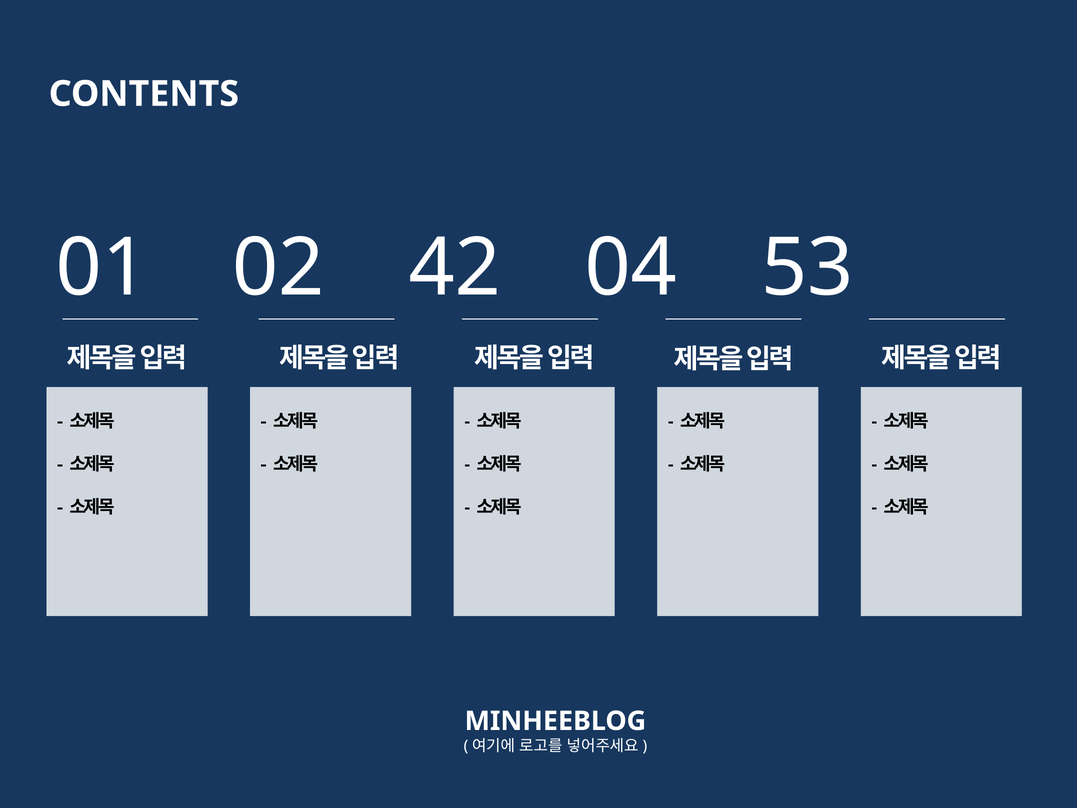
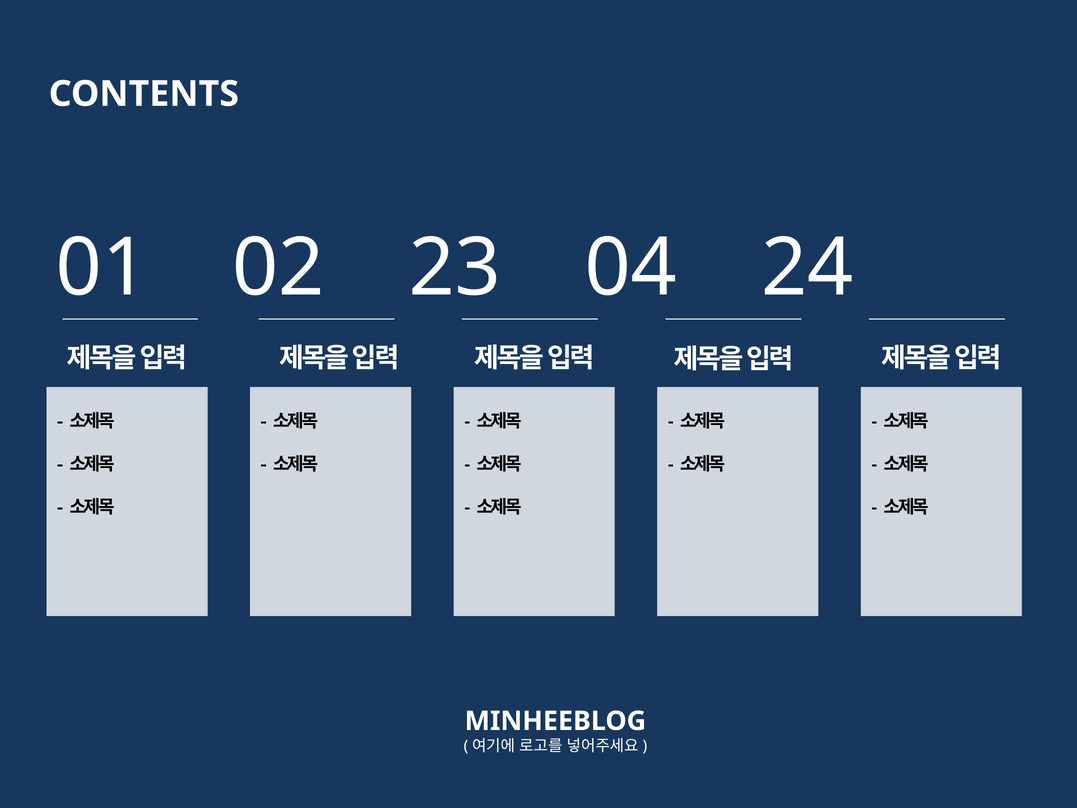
42: 42 -> 23 (455, 268)
53: 53 -> 24 (807, 268)
